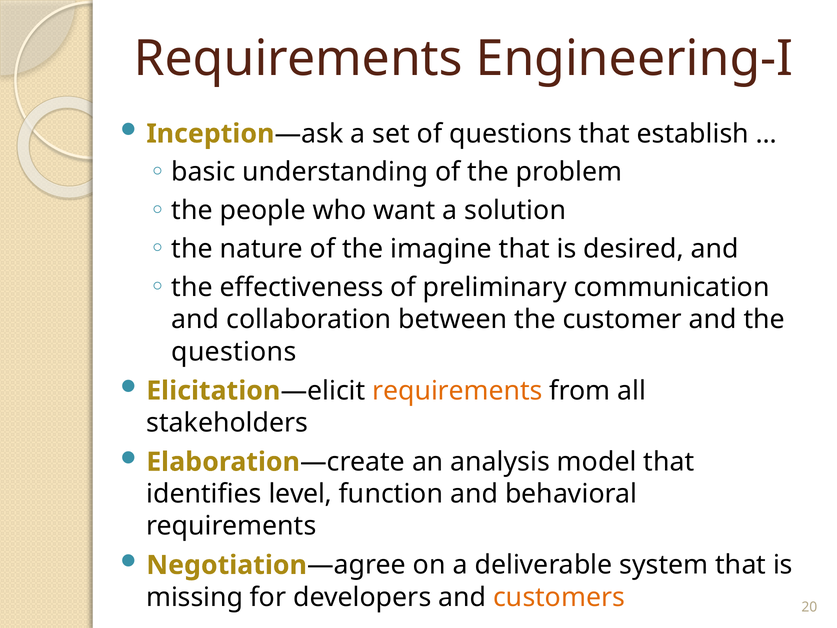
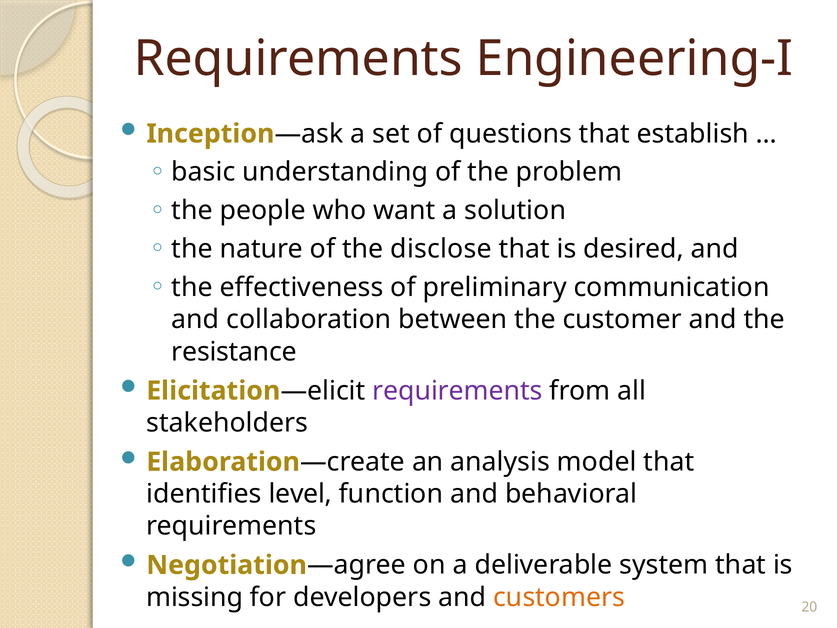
imagine: imagine -> disclose (441, 249)
questions: questions -> resistance (234, 352)
requirements colour: orange -> purple (457, 391)
